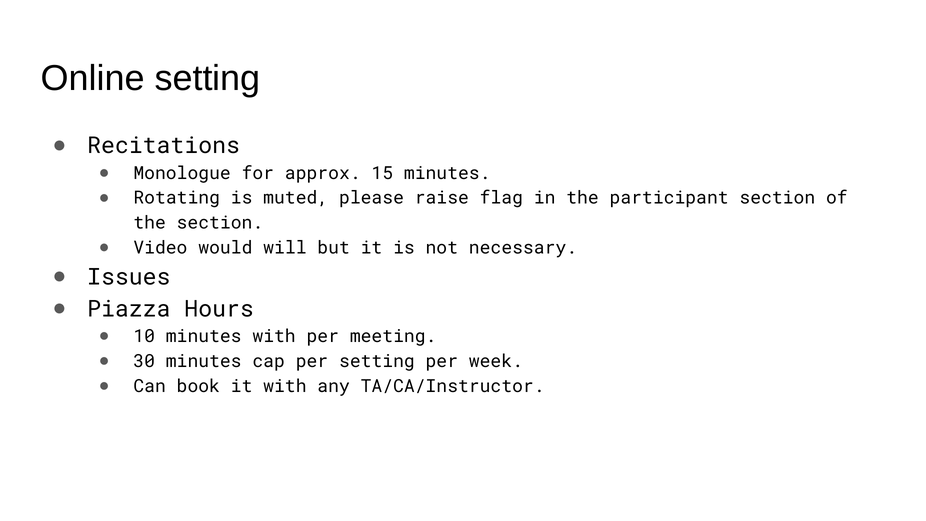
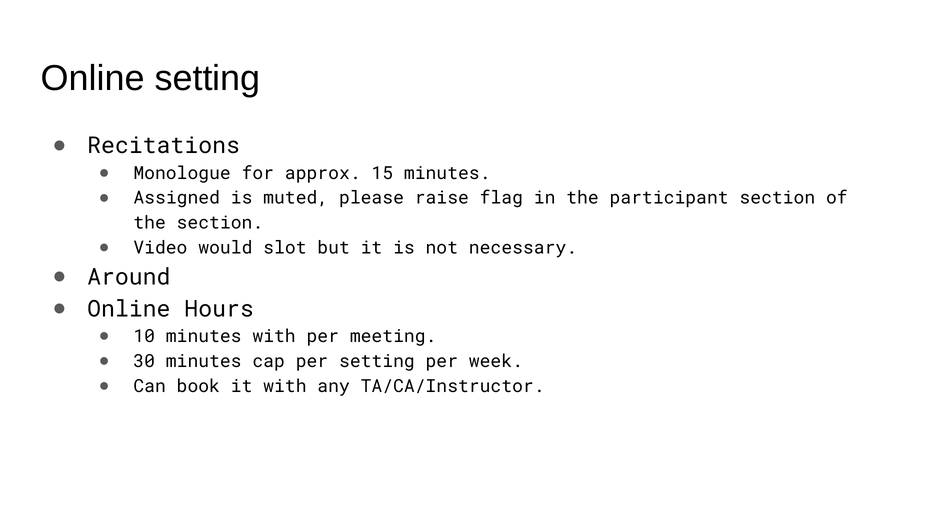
Rotating: Rotating -> Assigned (177, 198)
will: will -> slot (285, 248)
Issues: Issues -> Around (129, 277)
Piazza: Piazza -> Online (129, 309)
